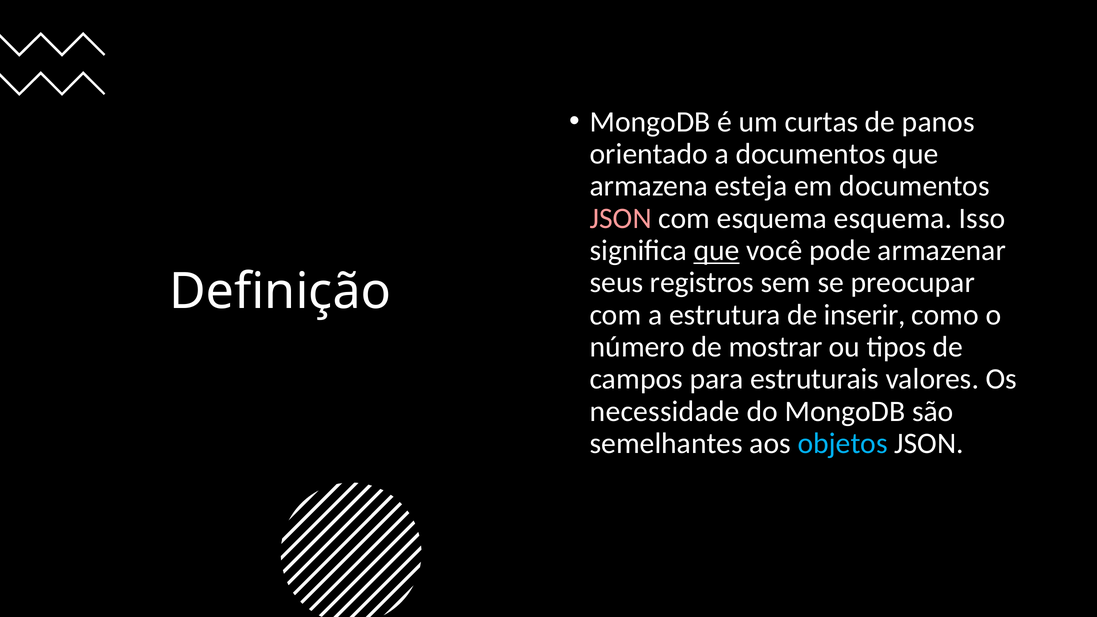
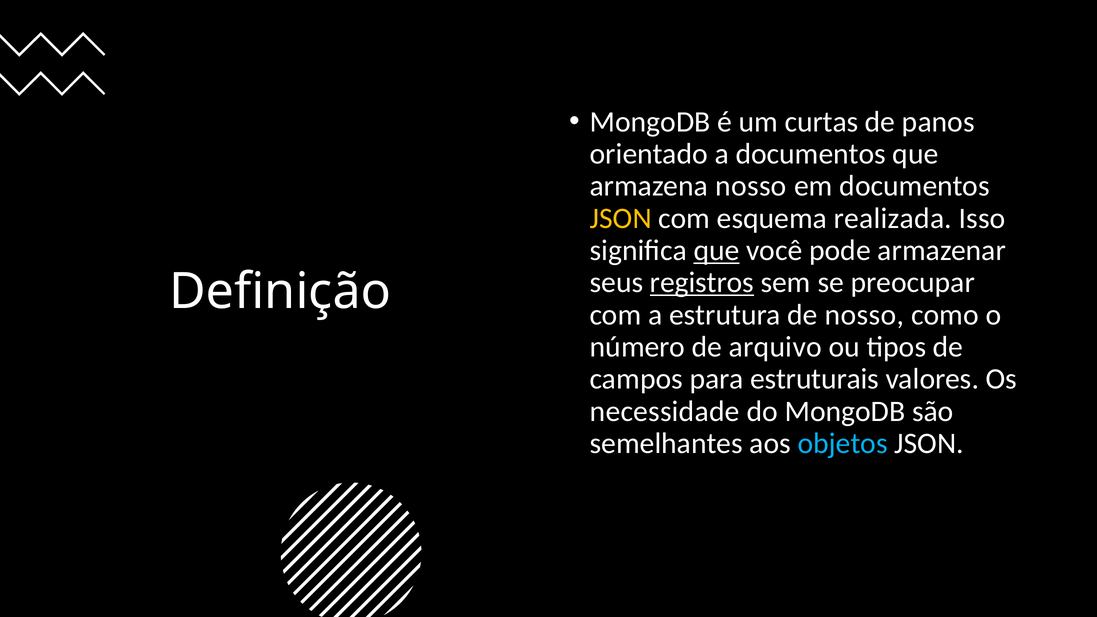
armazena esteja: esteja -> nosso (751, 186)
JSON colour: pink -> yellow (621, 218)
esquema esquema: esquema -> realizada (893, 218)
registros underline: none -> present (702, 283)
de inserir: inserir -> nosso (864, 315)
mostrar: mostrar -> arquivo (775, 347)
